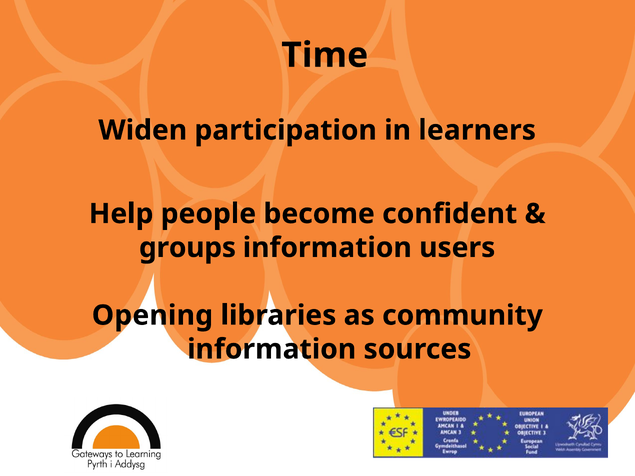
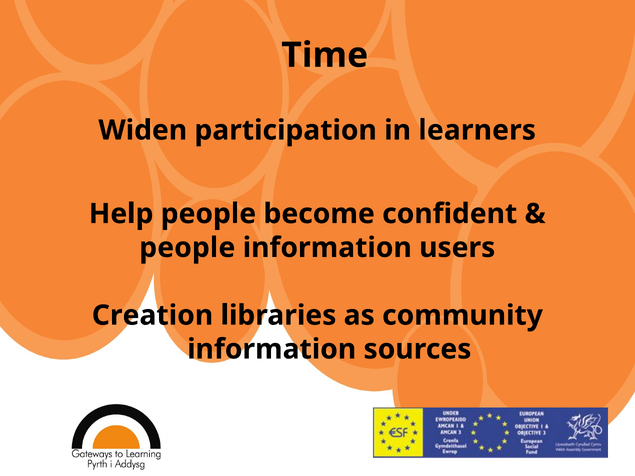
groups: groups -> people (187, 248)
Opening: Opening -> Creation (152, 316)
